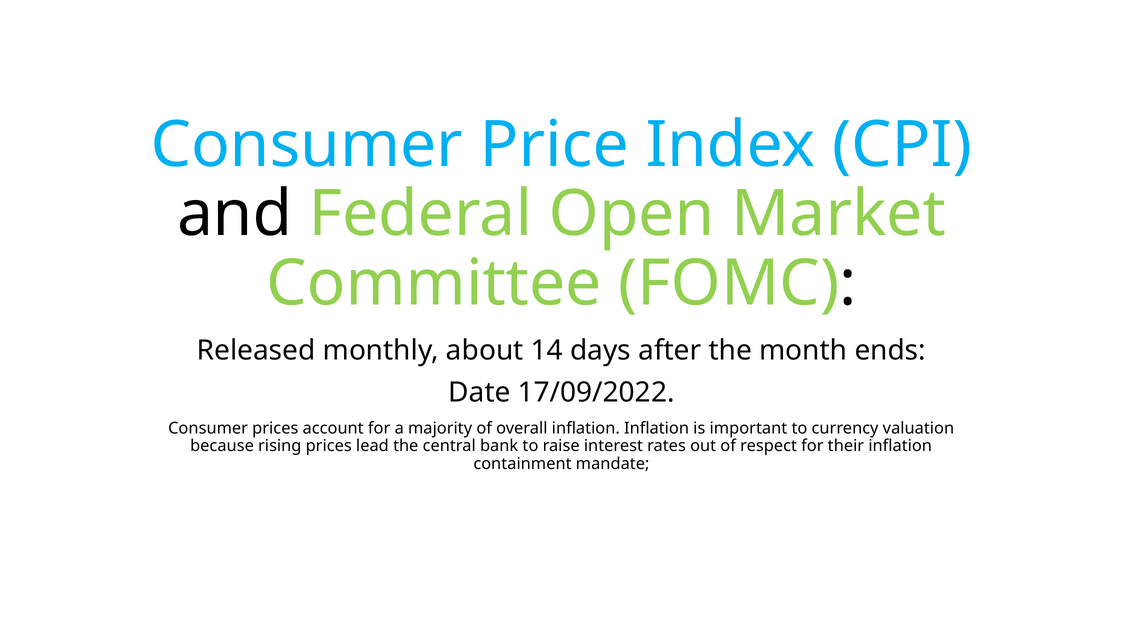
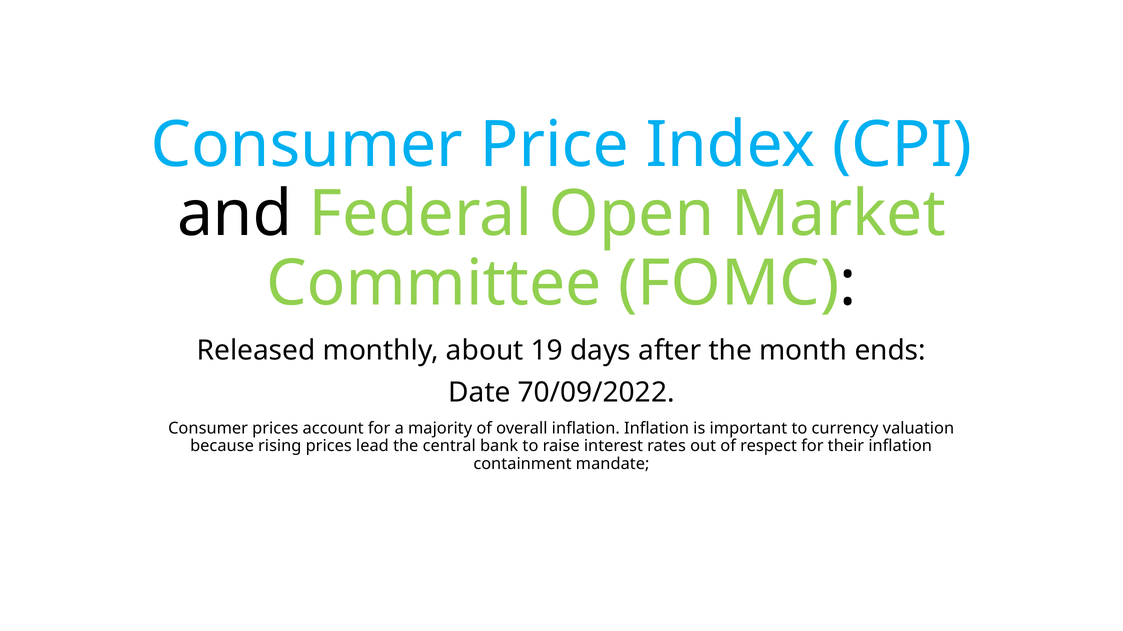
14: 14 -> 19 (547, 351)
17/09/2022: 17/09/2022 -> 70/09/2022 (596, 393)
